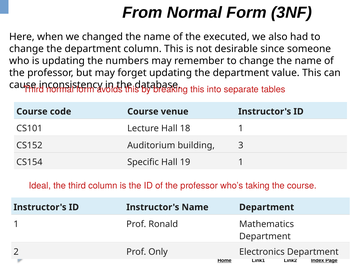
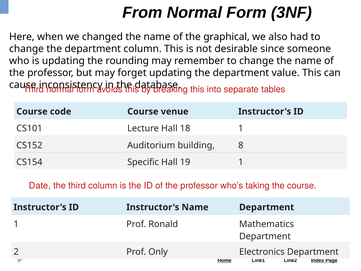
executed: executed -> graphical (227, 37)
numbers: numbers -> rounding (127, 61)
3: 3 -> 8 (241, 145)
Ideal: Ideal -> Date (40, 185)
